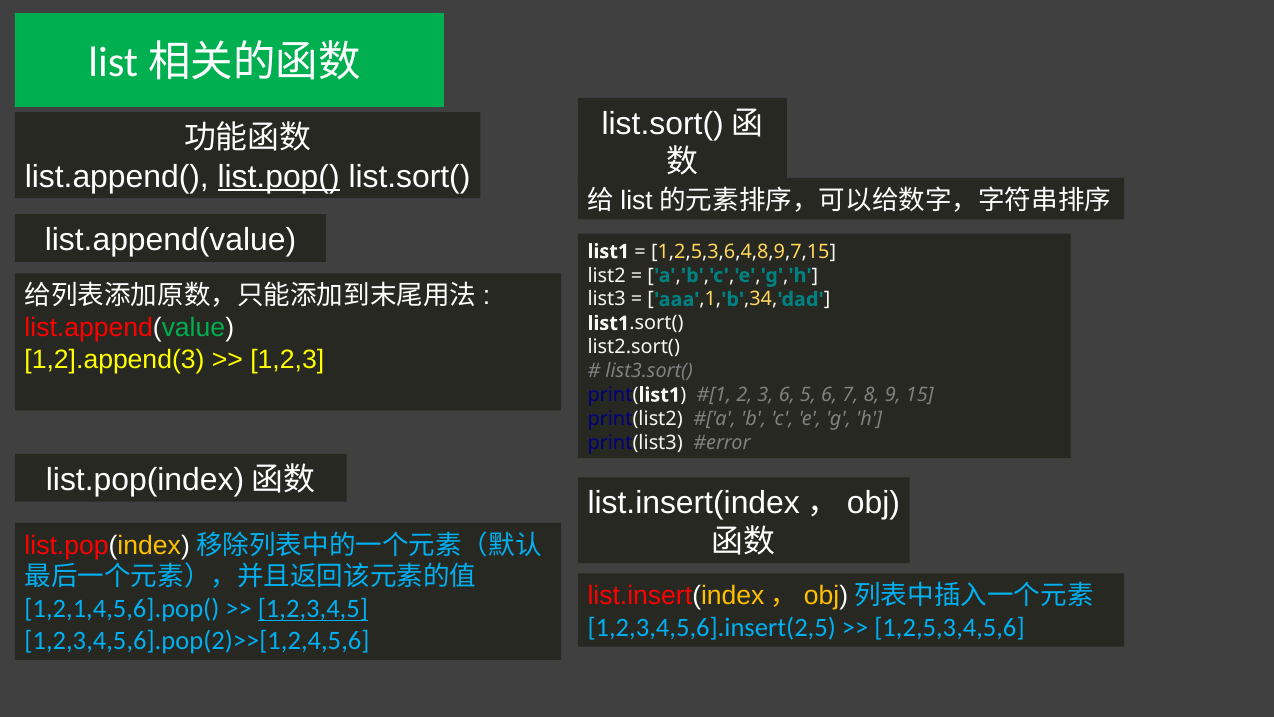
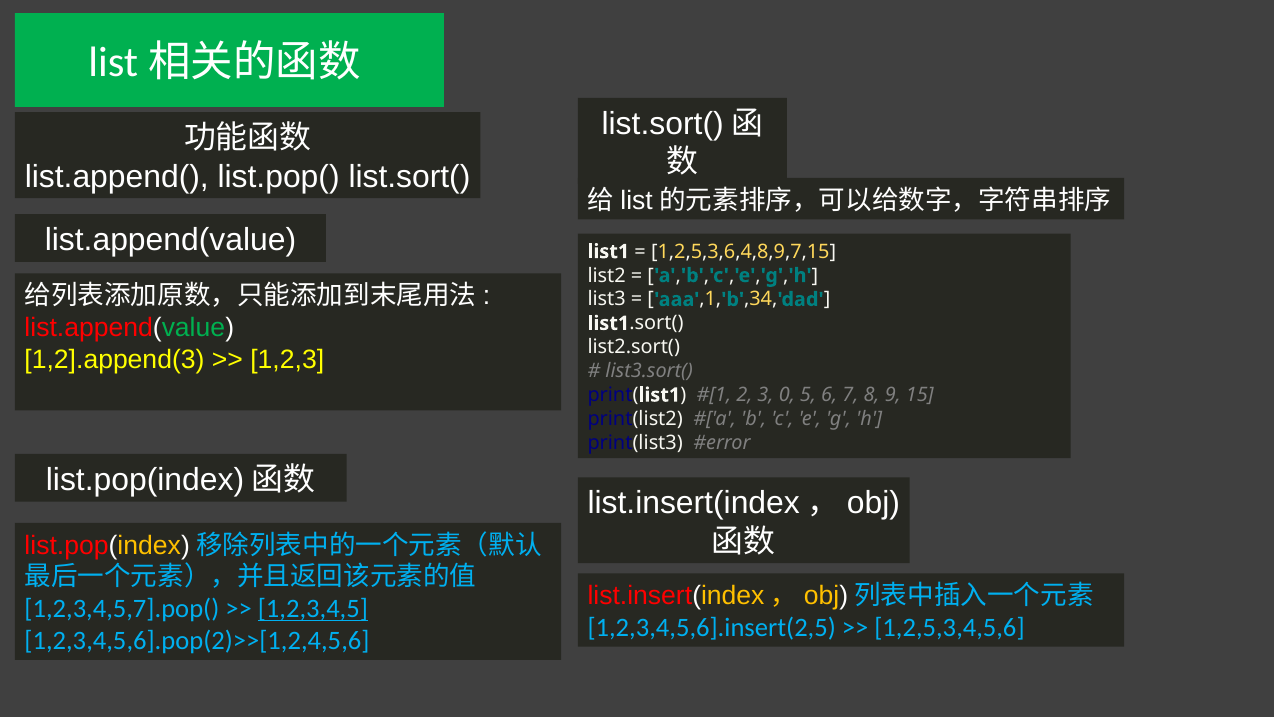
list.pop( underline: present -> none (279, 176)
3 6: 6 -> 0 (787, 395)
1,2,1,4,5,6].pop(: 1,2,1,4,5,6].pop( -> 1,2,3,4,5,7].pop( (122, 609)
